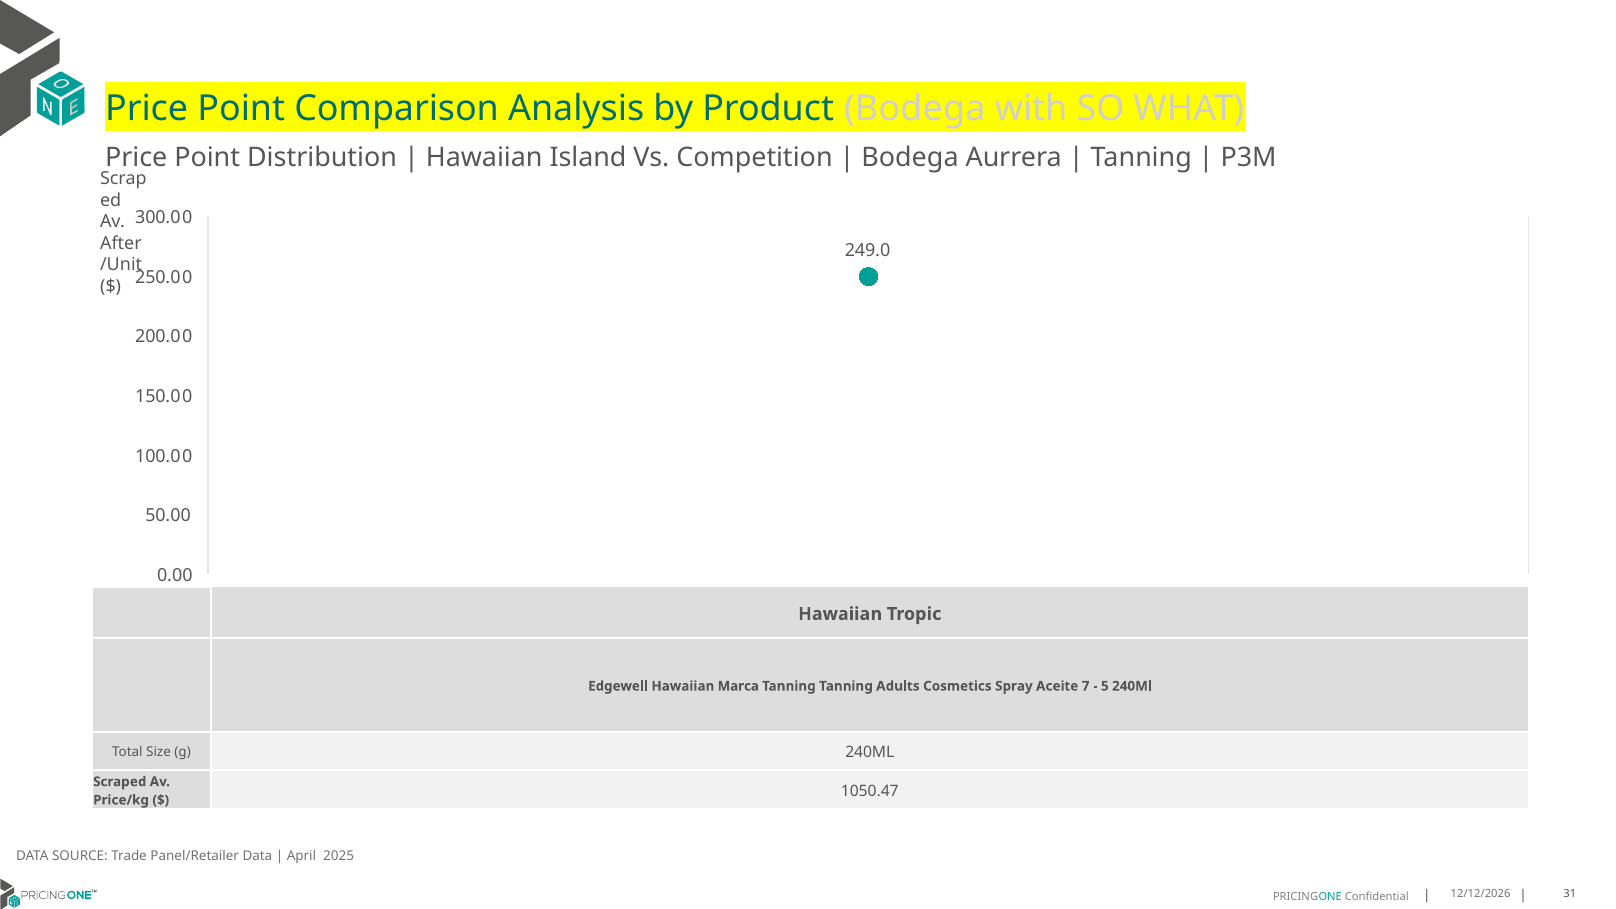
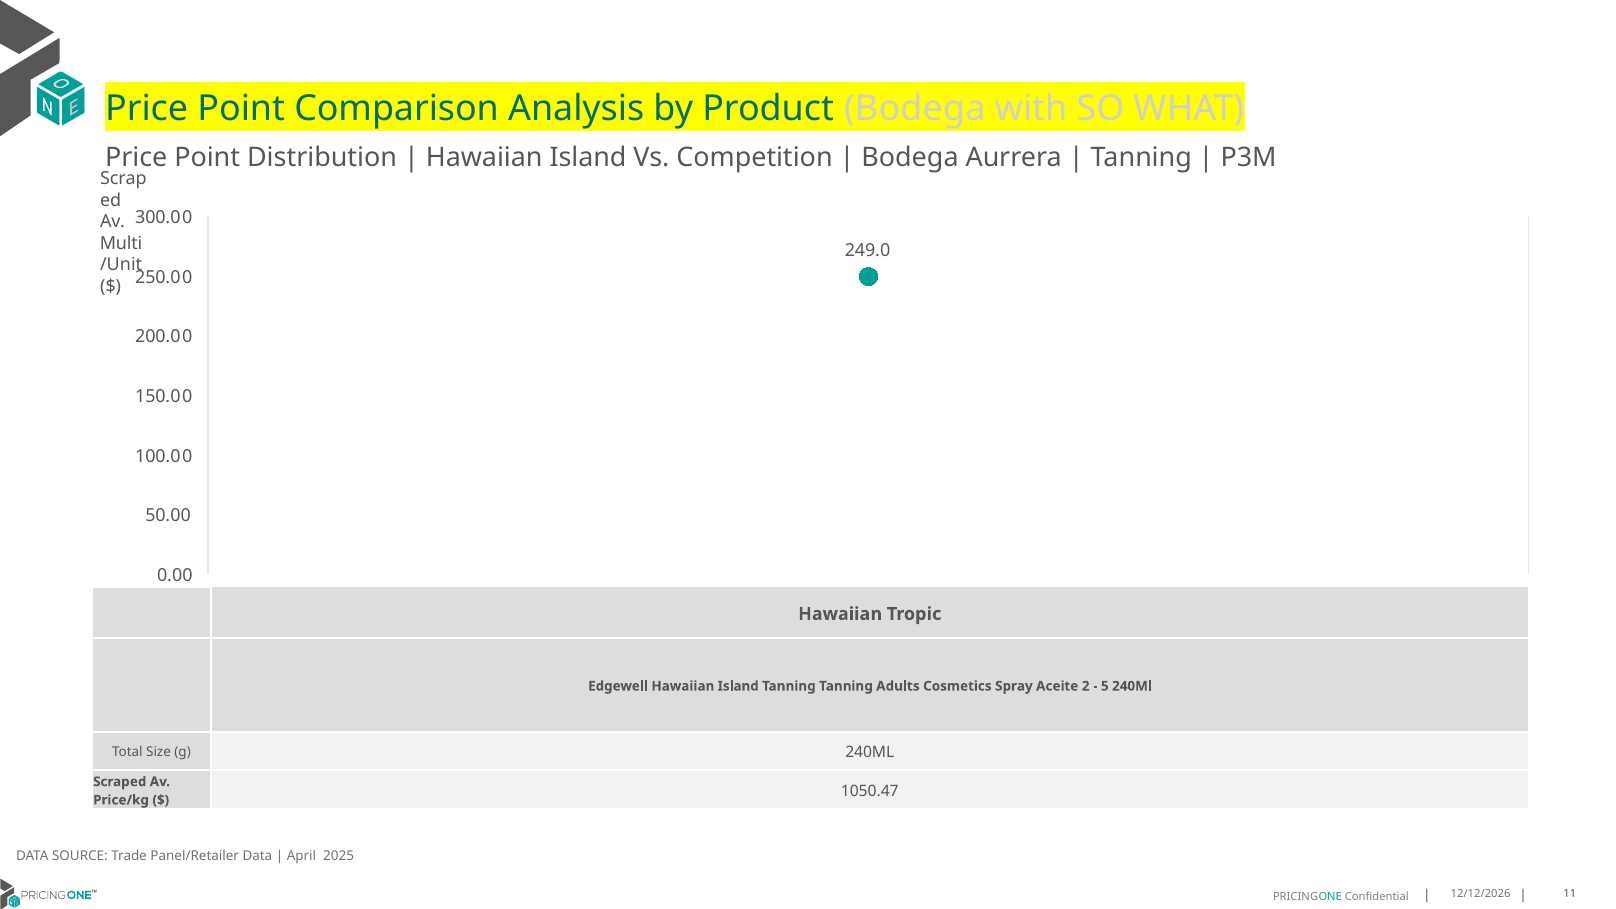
After: After -> Multi (121, 243)
Edgewell Hawaiian Marca: Marca -> Island (738, 686)
7: 7 -> 2 (1086, 686)
31: 31 -> 11 (1570, 894)
